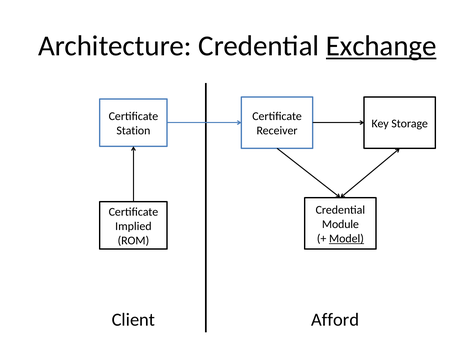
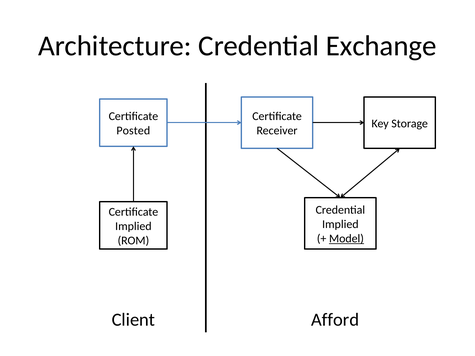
Exchange underline: present -> none (381, 46)
Station: Station -> Posted (133, 131)
Module: Module -> Implied (340, 224)
